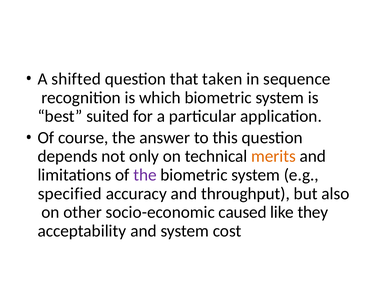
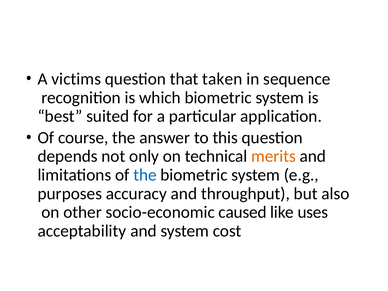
shifted: shifted -> victims (76, 79)
the colour: purple -> blue (145, 175)
specified: specified -> purposes (70, 194)
they: they -> uses (313, 212)
